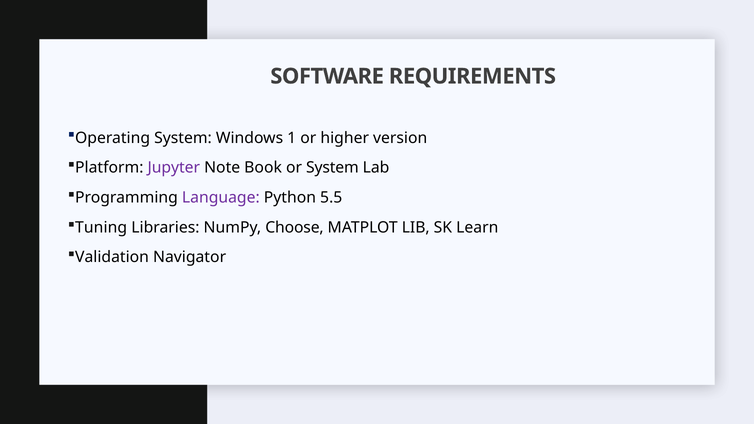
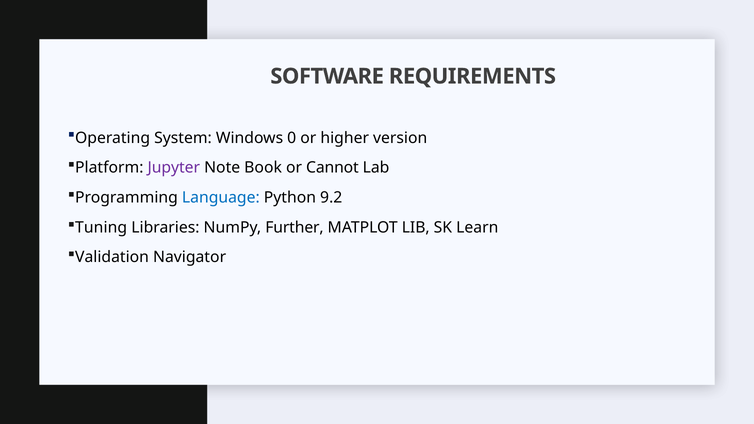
1: 1 -> 0 (292, 138)
or System: System -> Cannot (332, 168)
Language colour: purple -> blue (221, 198)
5.5: 5.5 -> 9.2 (331, 198)
Choose: Choose -> Further (294, 227)
